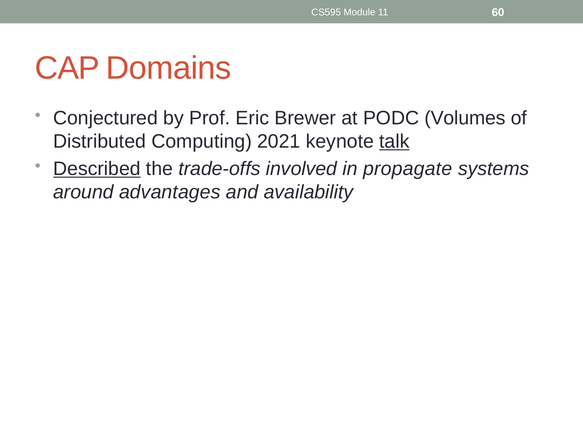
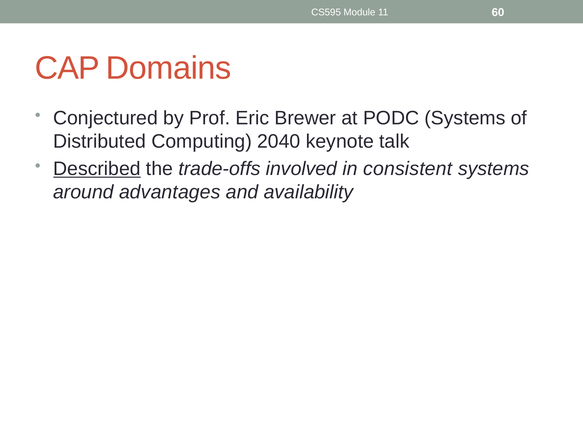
PODC Volumes: Volumes -> Systems (465, 118)
2021: 2021 -> 2040 (279, 141)
talk underline: present -> none (394, 141)
propagate: propagate -> consistent (408, 168)
